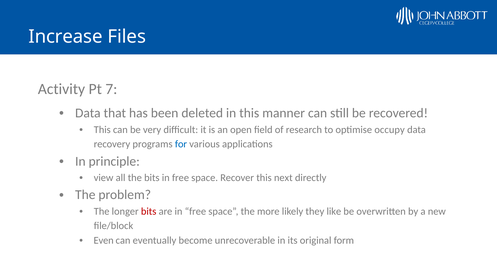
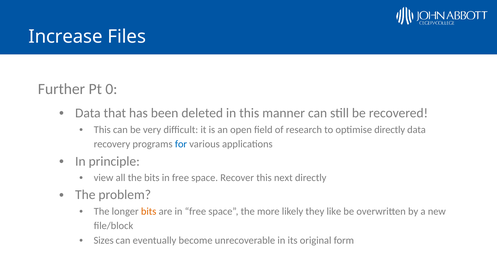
Activity: Activity -> Further (61, 89)
7: 7 -> 0 (111, 89)
optimise occupy: occupy -> directly (390, 129)
bits colour: red -> orange (149, 211)
Even: Even -> Sizes (104, 240)
